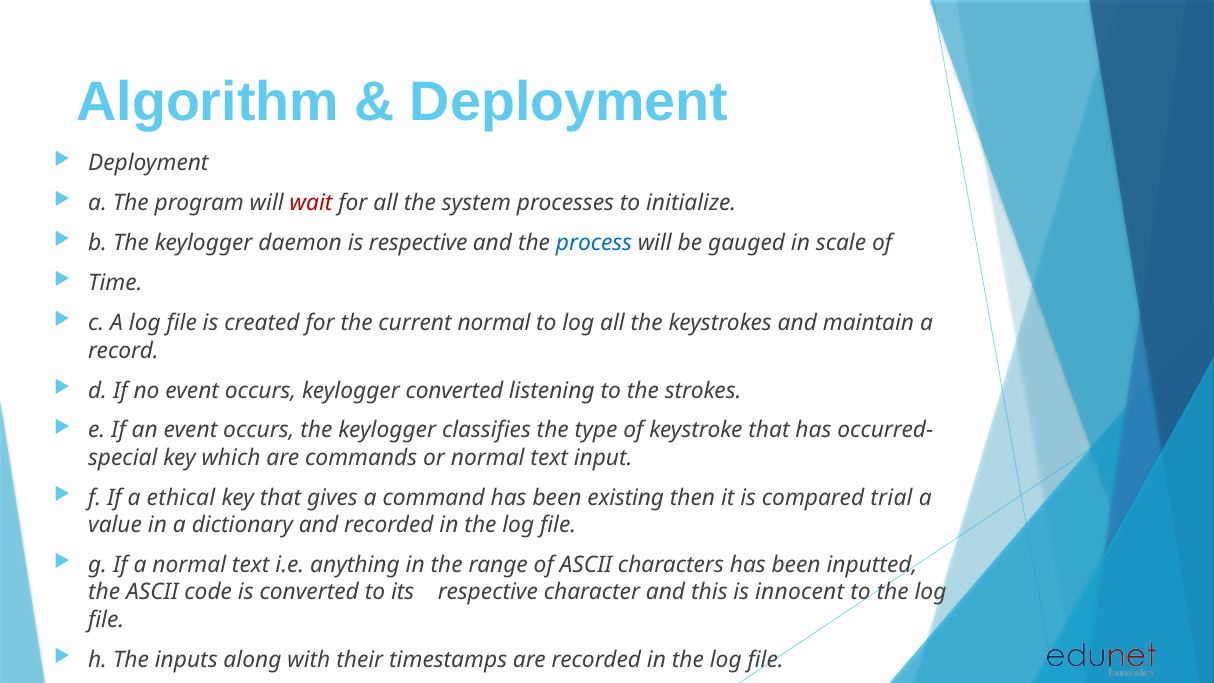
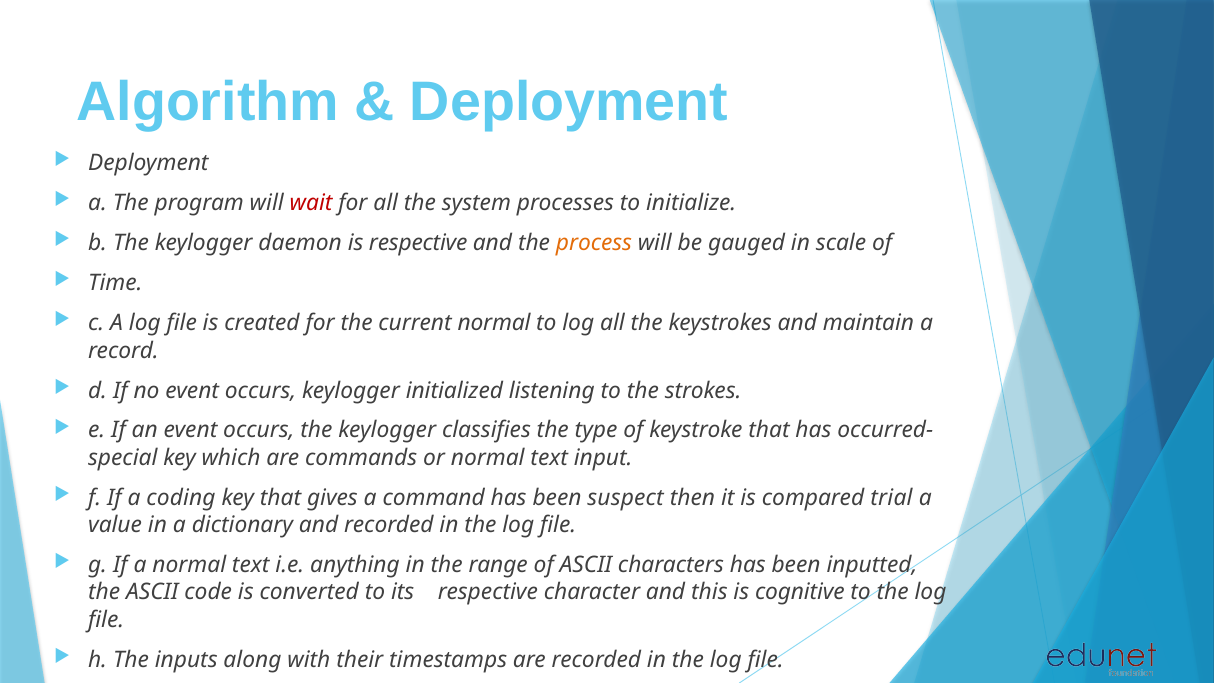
process colour: blue -> orange (594, 243)
keylogger converted: converted -> initialized (454, 390)
ethical: ethical -> coding (181, 498)
existing: existing -> suspect (626, 498)
innocent: innocent -> cognitive (800, 592)
